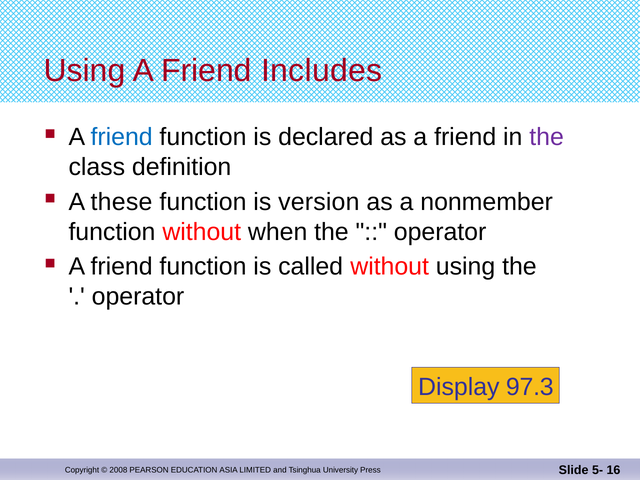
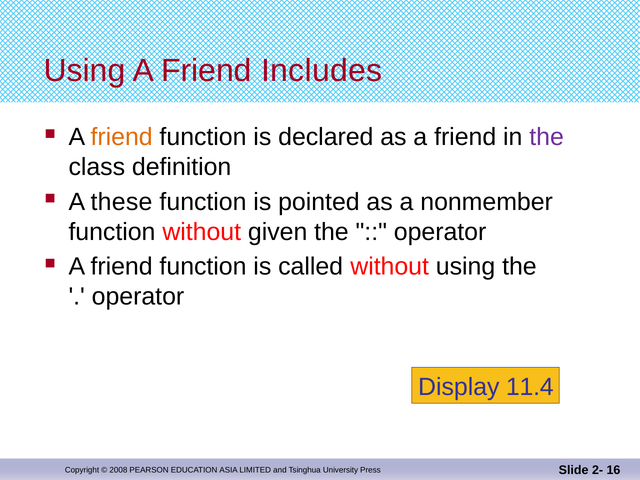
friend colour: blue -> orange (122, 137)
version: version -> pointed (319, 202)
when: when -> given (278, 232)
97.3: 97.3 -> 11.4 (530, 387)
5-: 5- -> 2- (598, 470)
